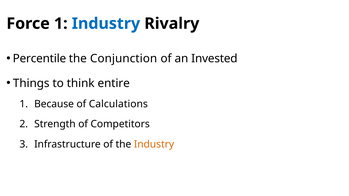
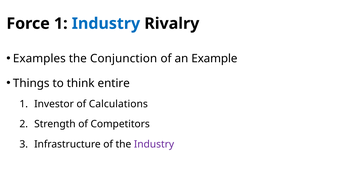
Percentile: Percentile -> Examples (39, 59)
Invested: Invested -> Example (214, 59)
Because: Because -> Investor (54, 104)
Industry colour: orange -> purple (154, 144)
